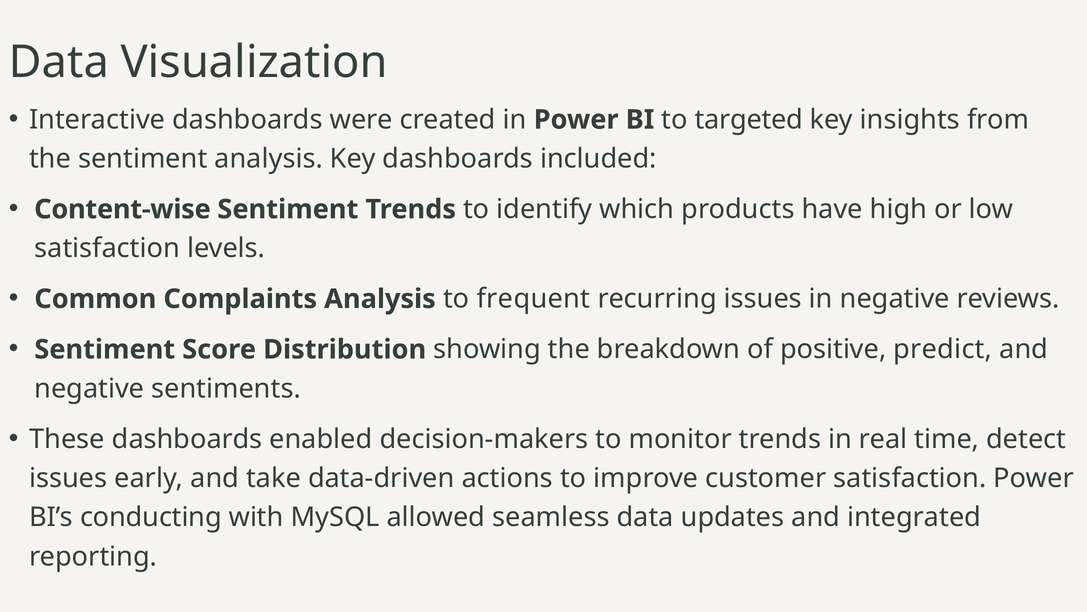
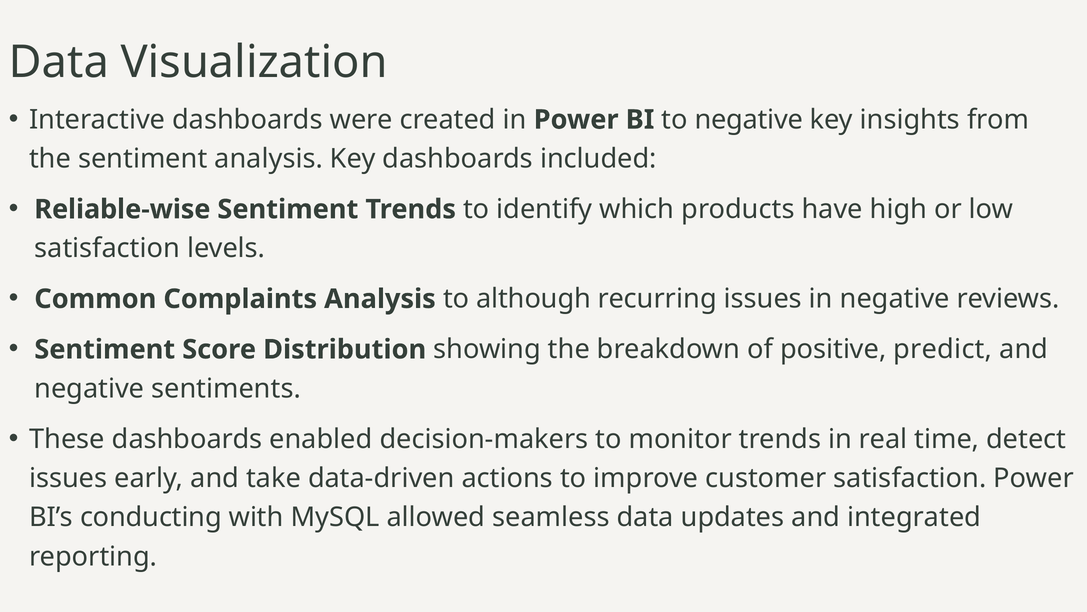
to targeted: targeted -> negative (749, 120)
Content-wise: Content-wise -> Reliable-wise (122, 209)
frequent: frequent -> although (534, 299)
